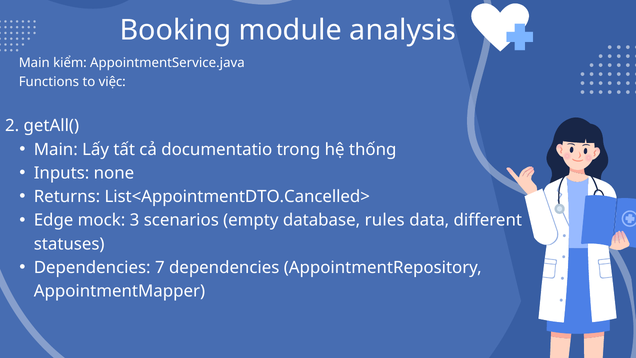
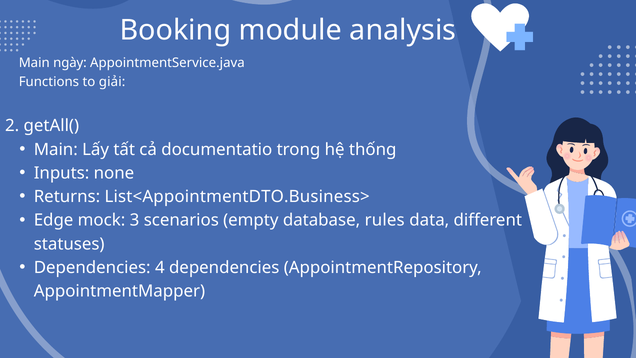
kiểm: kiểm -> ngày (70, 63)
việc: việc -> giải (112, 82)
List<AppointmentDTO.Cancelled>: List<AppointmentDTO.Cancelled> -> List<AppointmentDTO.Business> (237, 197)
7: 7 -> 4 (160, 267)
